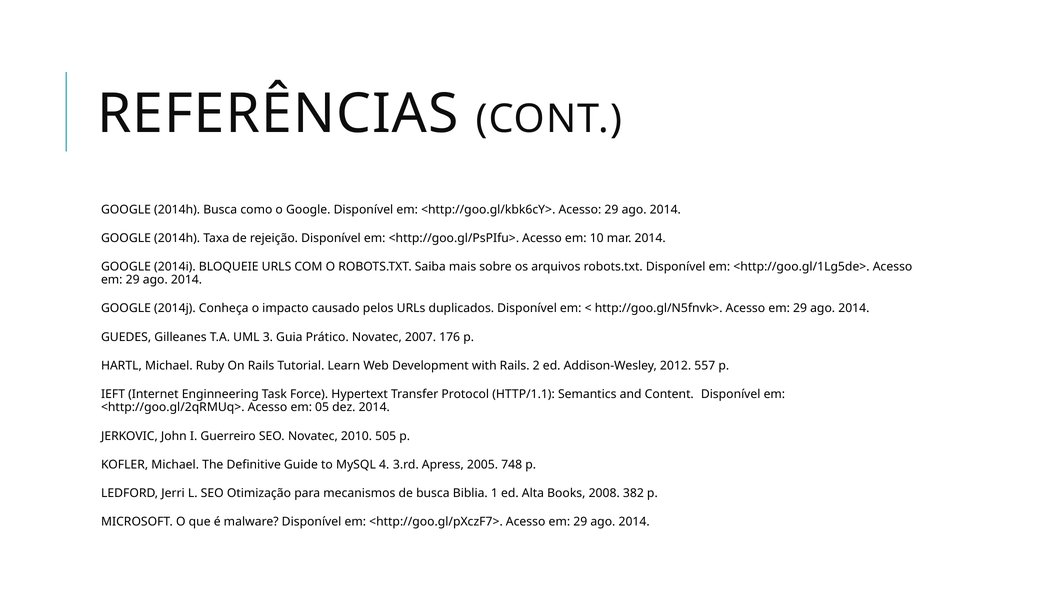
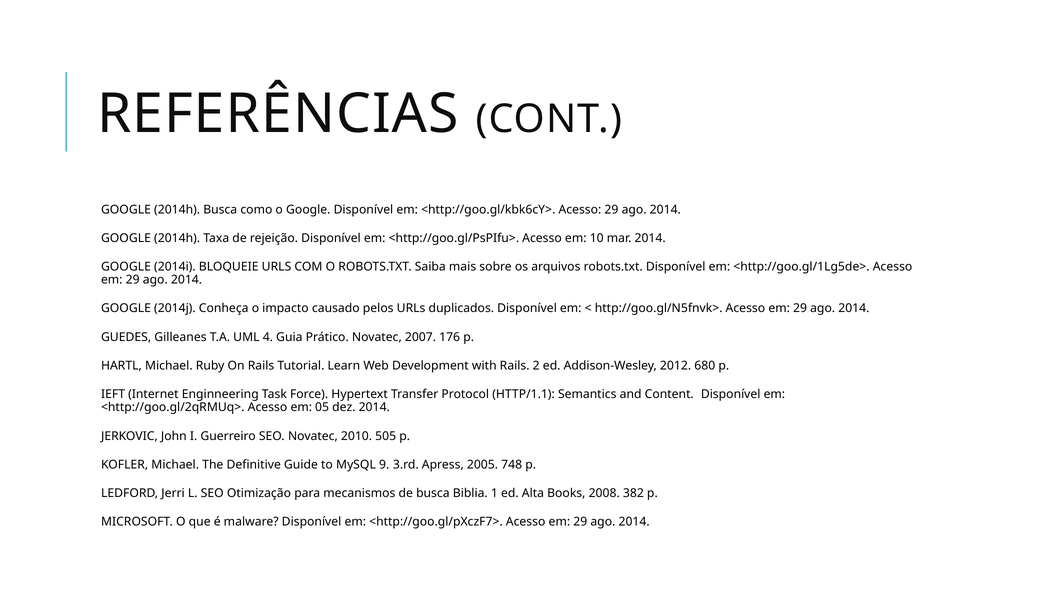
3: 3 -> 4 (268, 337)
557: 557 -> 680 (705, 366)
4: 4 -> 9 (384, 465)
